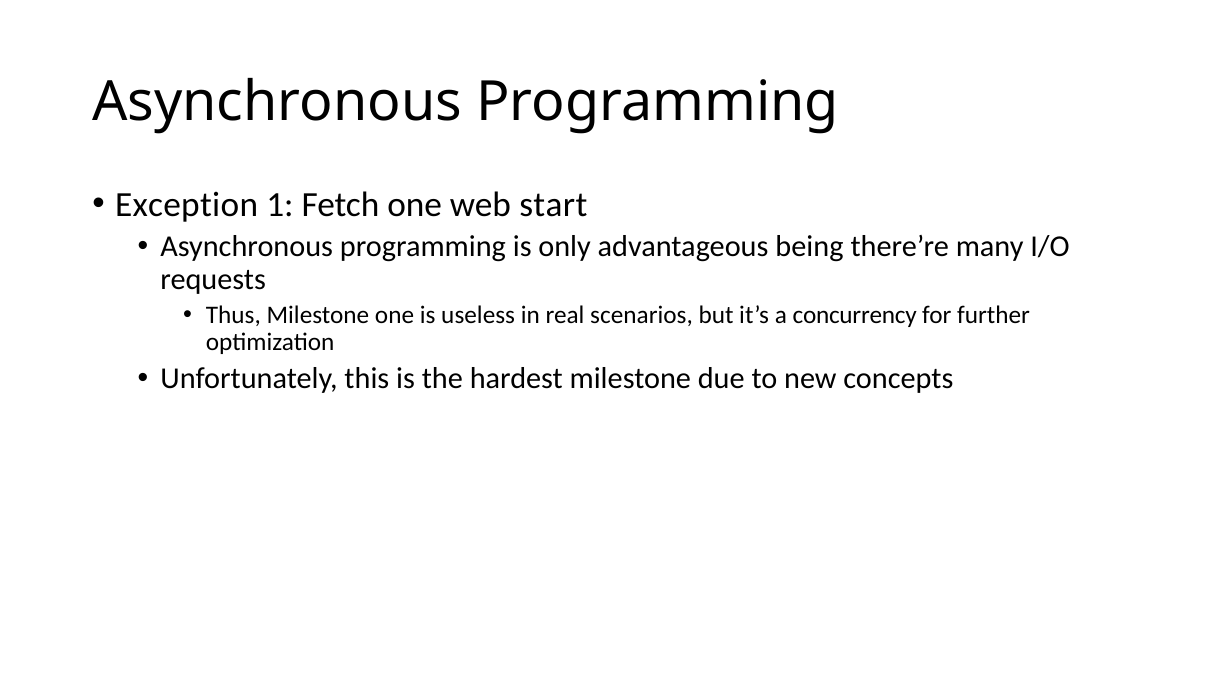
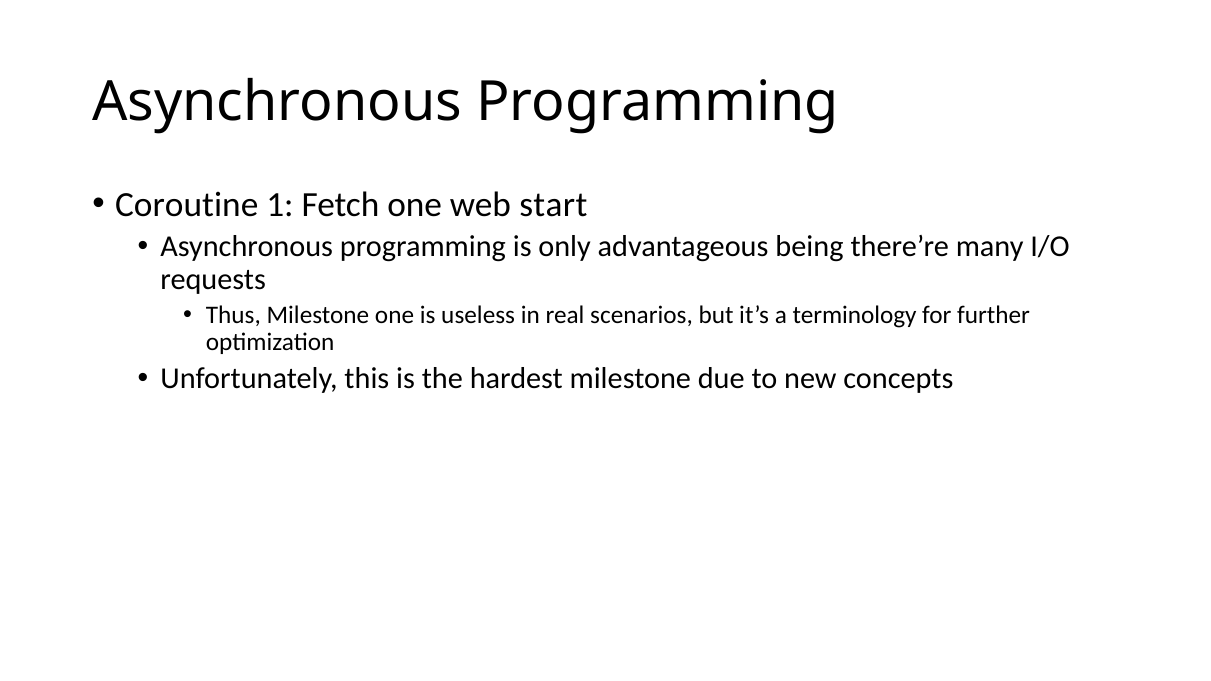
Exception: Exception -> Coroutine (187, 205)
concurrency: concurrency -> terminology (855, 315)
